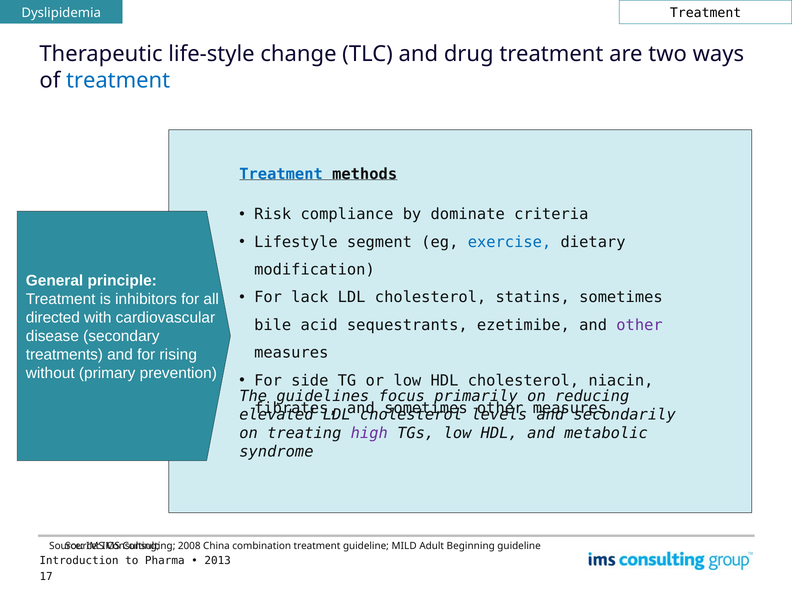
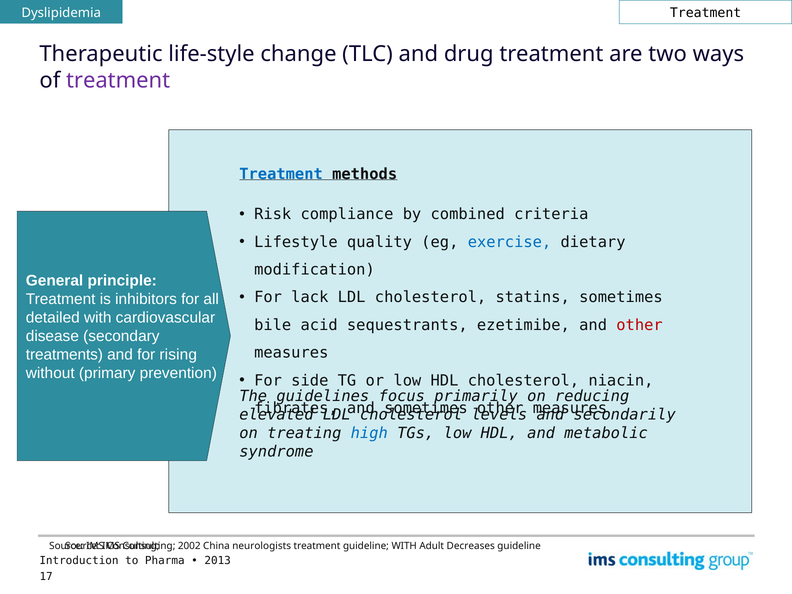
treatment colour: blue -> purple (118, 81)
dominate: dominate -> combined (468, 214)
segment: segment -> quality (379, 242)
directed: directed -> detailed (53, 318)
other colour: purple -> red (640, 325)
high colour: purple -> blue (369, 433)
2008: 2008 -> 2002 (189, 546)
combination: combination -> neurologists (262, 546)
guideline MILD: MILD -> WITH (404, 546)
Beginning: Beginning -> Decreases (471, 546)
